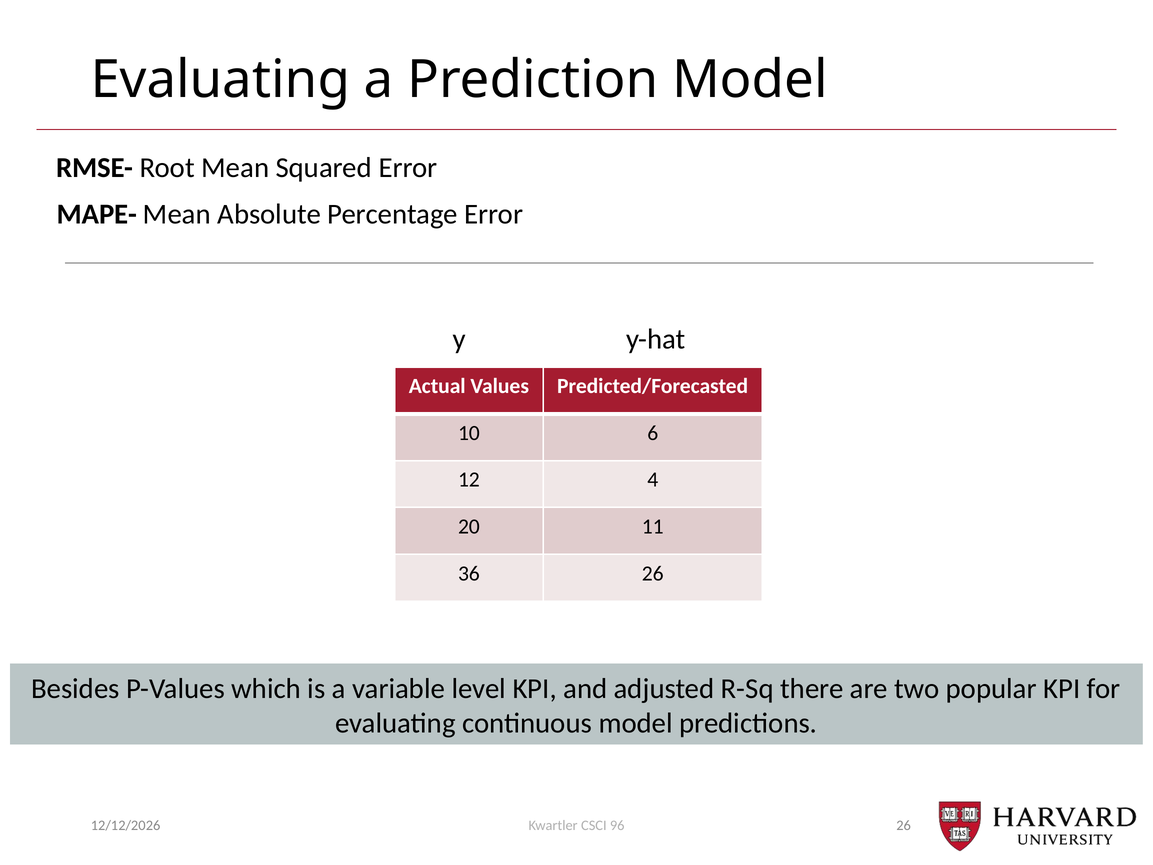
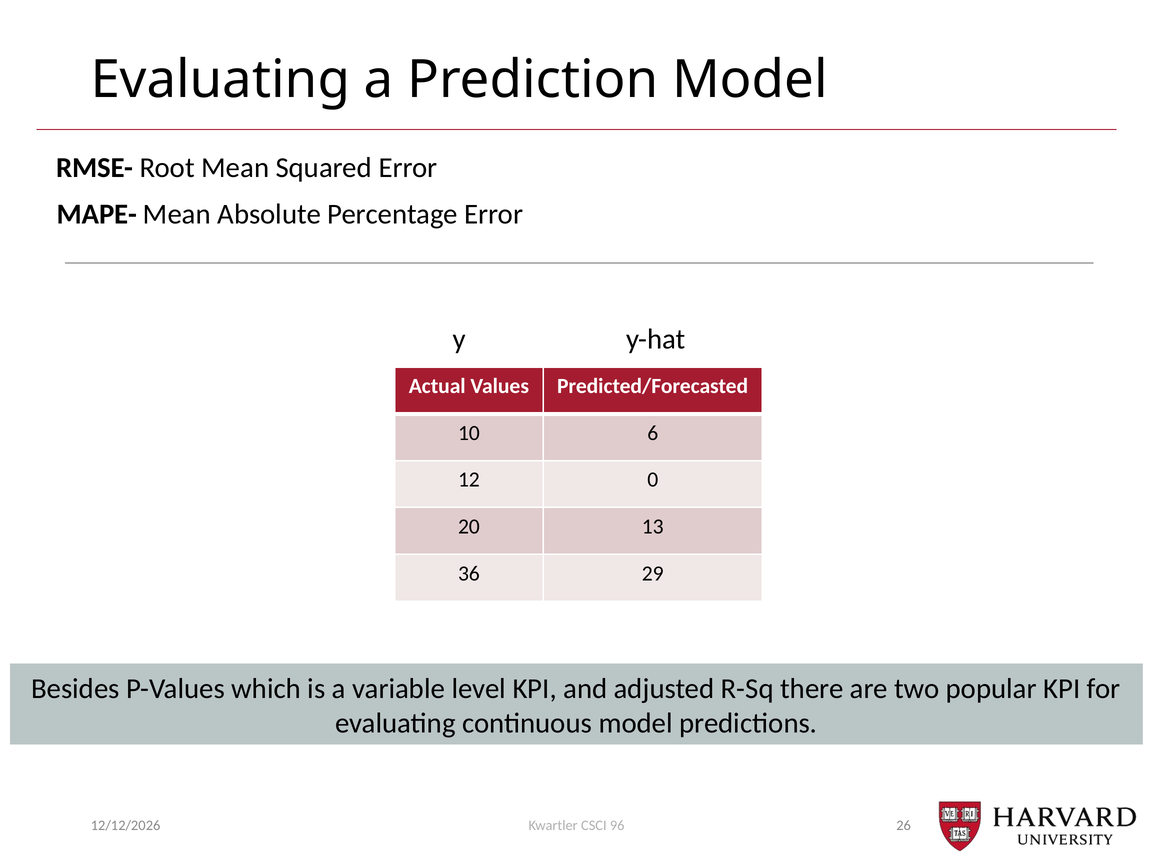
4: 4 -> 0 (653, 480)
11: 11 -> 13 (653, 526)
36 26: 26 -> 29 (653, 573)
